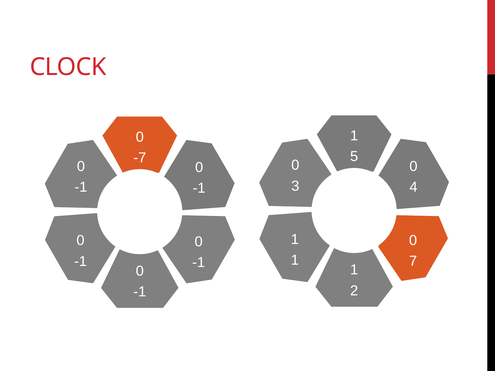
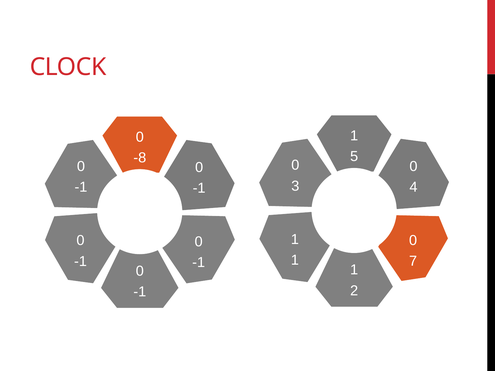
-7: -7 -> -8 (140, 158)
